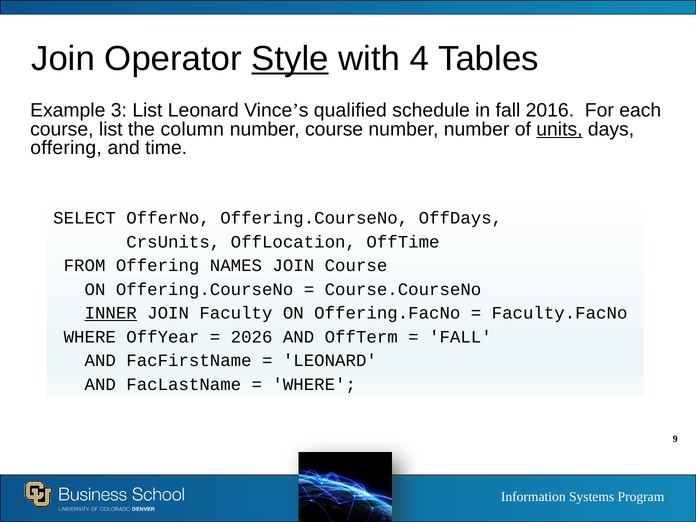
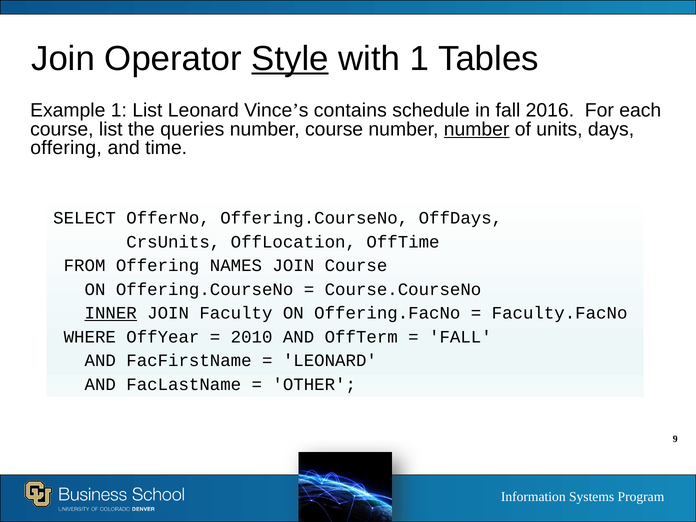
with 4: 4 -> 1 (420, 59)
Example 3: 3 -> 1 (119, 111)
qualified: qualified -> contains (350, 111)
column: column -> queries (192, 129)
number underline: none -> present (477, 129)
units underline: present -> none (559, 129)
2026: 2026 -> 2010 (252, 337)
WHERE: WHERE -> OTHER (314, 385)
